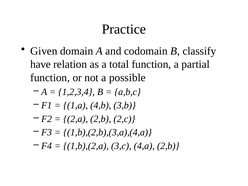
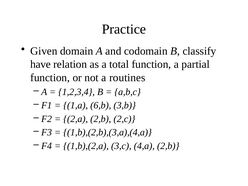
possible: possible -> routines (127, 78)
4,b: 4,b -> 6,b (101, 105)
